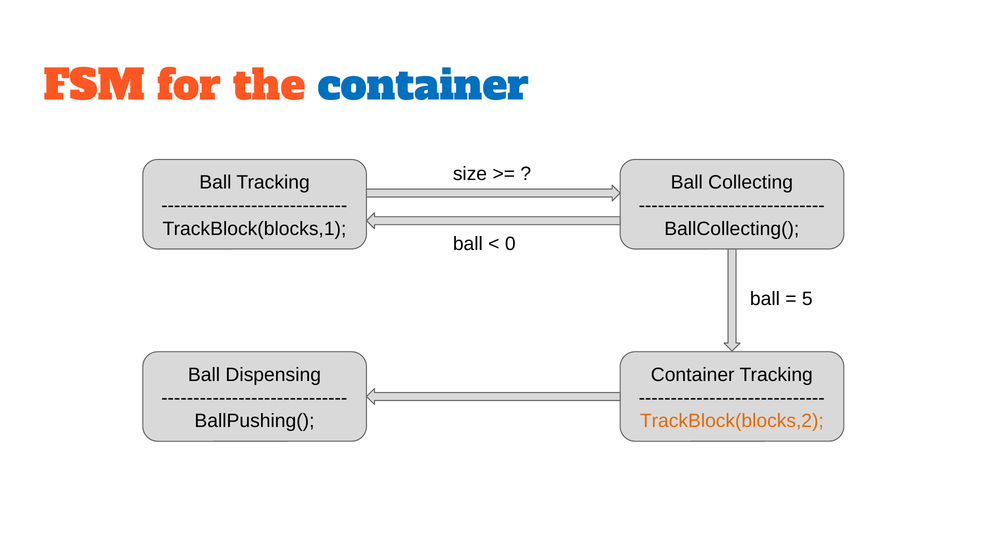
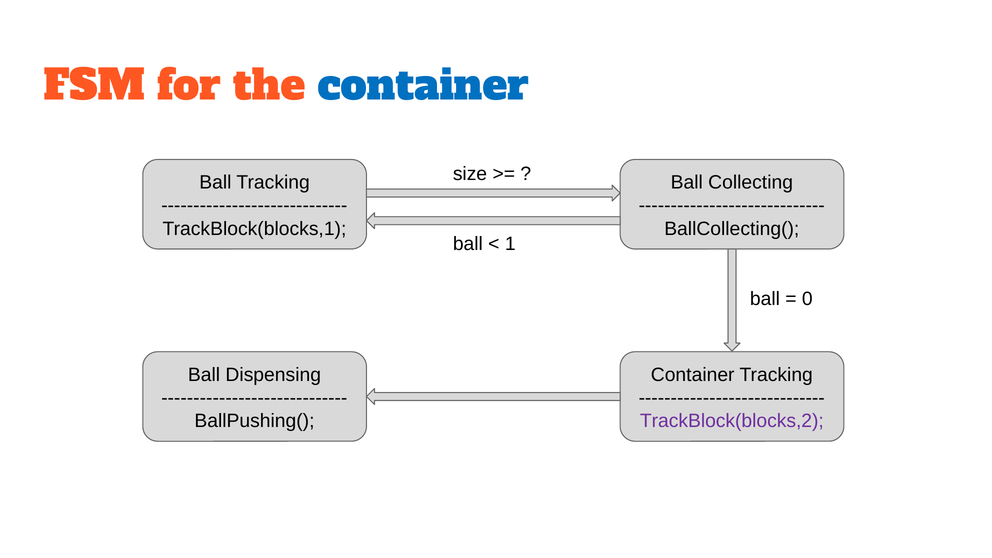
0: 0 -> 1 (510, 244)
5: 5 -> 0 (807, 299)
TrackBlock(blocks,2 colour: orange -> purple (732, 421)
